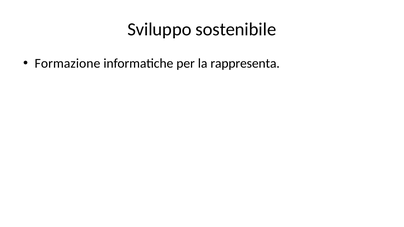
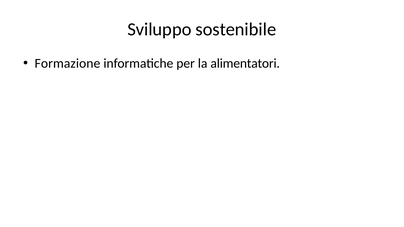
rappresenta: rappresenta -> alimentatori (245, 64)
